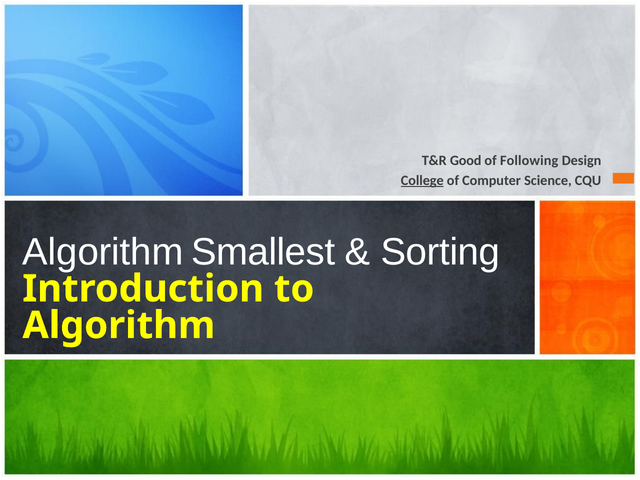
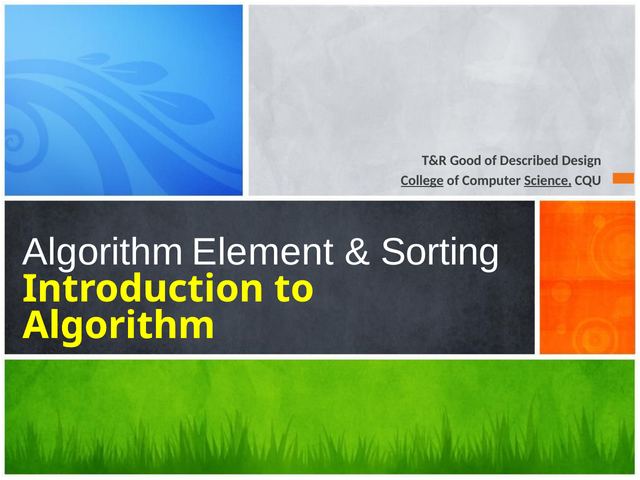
Following: Following -> Described (529, 161)
Science underline: none -> present (548, 180)
Smallest: Smallest -> Element (263, 252)
